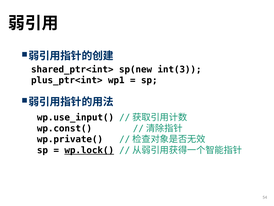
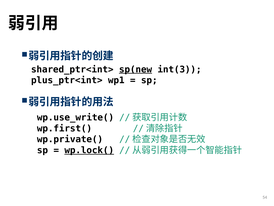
sp(new underline: none -> present (136, 69)
wp.use_input(: wp.use_input( -> wp.use_write( (75, 117)
wp.const(: wp.const( -> wp.first( (64, 128)
